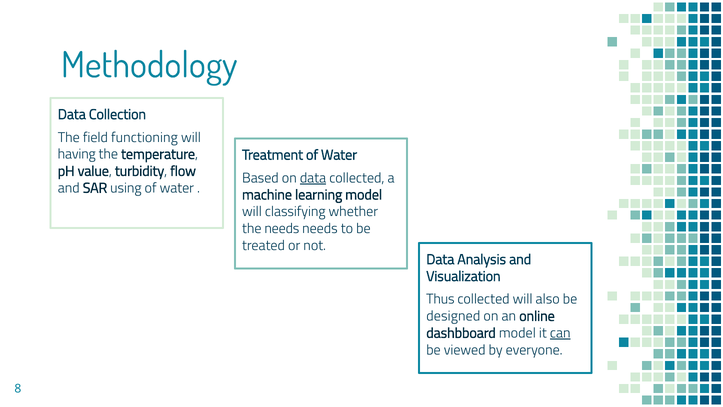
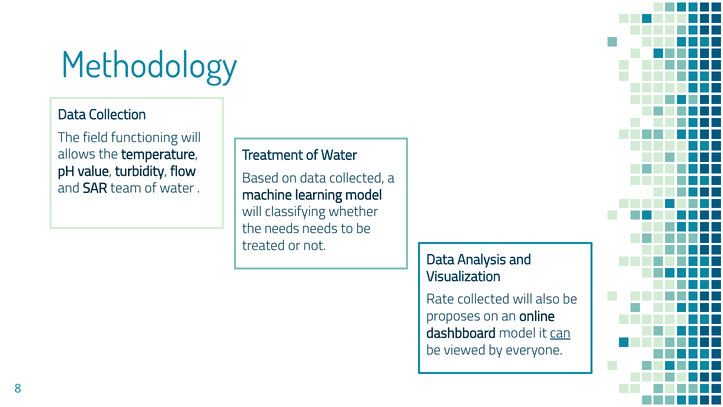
having: having -> allows (77, 154)
data underline: present -> none (313, 178)
using: using -> team (126, 188)
Thus: Thus -> Rate (440, 299)
designed: designed -> proposes (453, 316)
